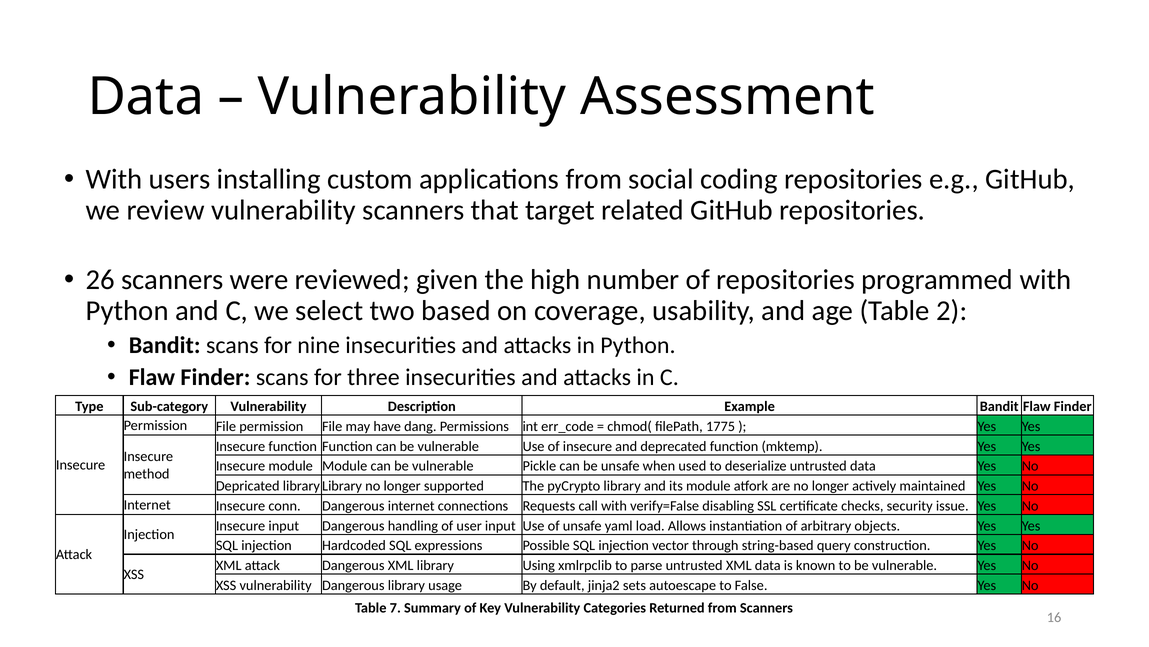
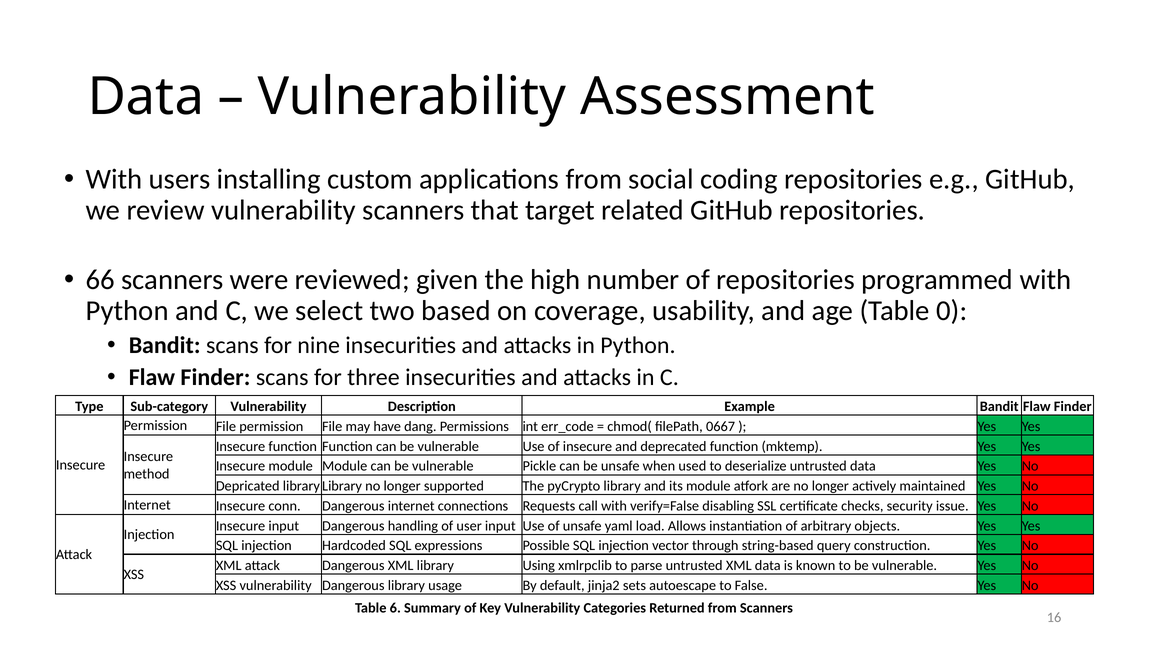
26: 26 -> 66 (100, 280)
2: 2 -> 0 (952, 311)
1775: 1775 -> 0667 (721, 426)
7: 7 -> 6 (395, 607)
